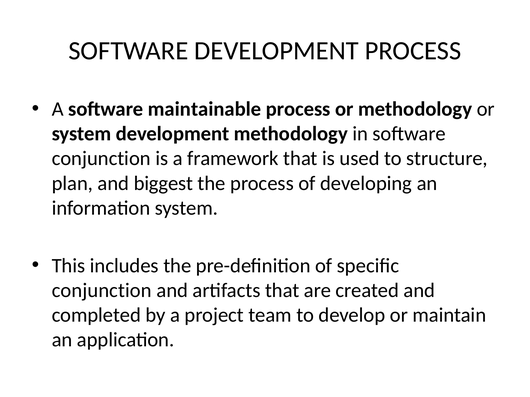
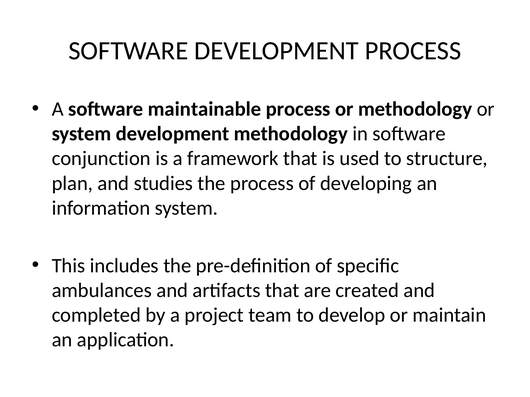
biggest: biggest -> studies (163, 183)
conjunction: conjunction -> ambulances (102, 291)
